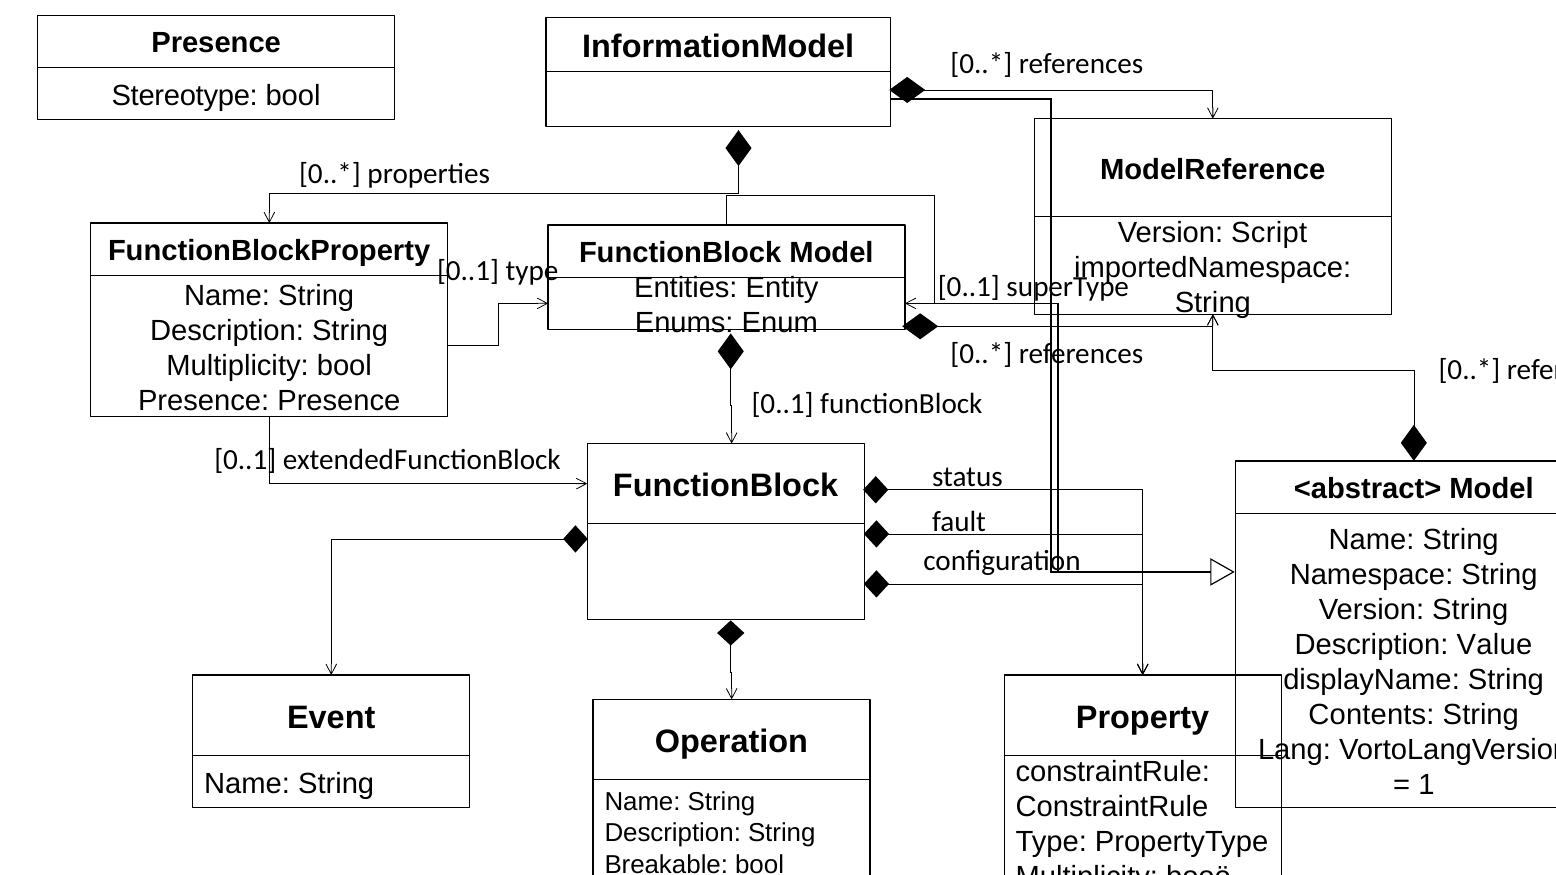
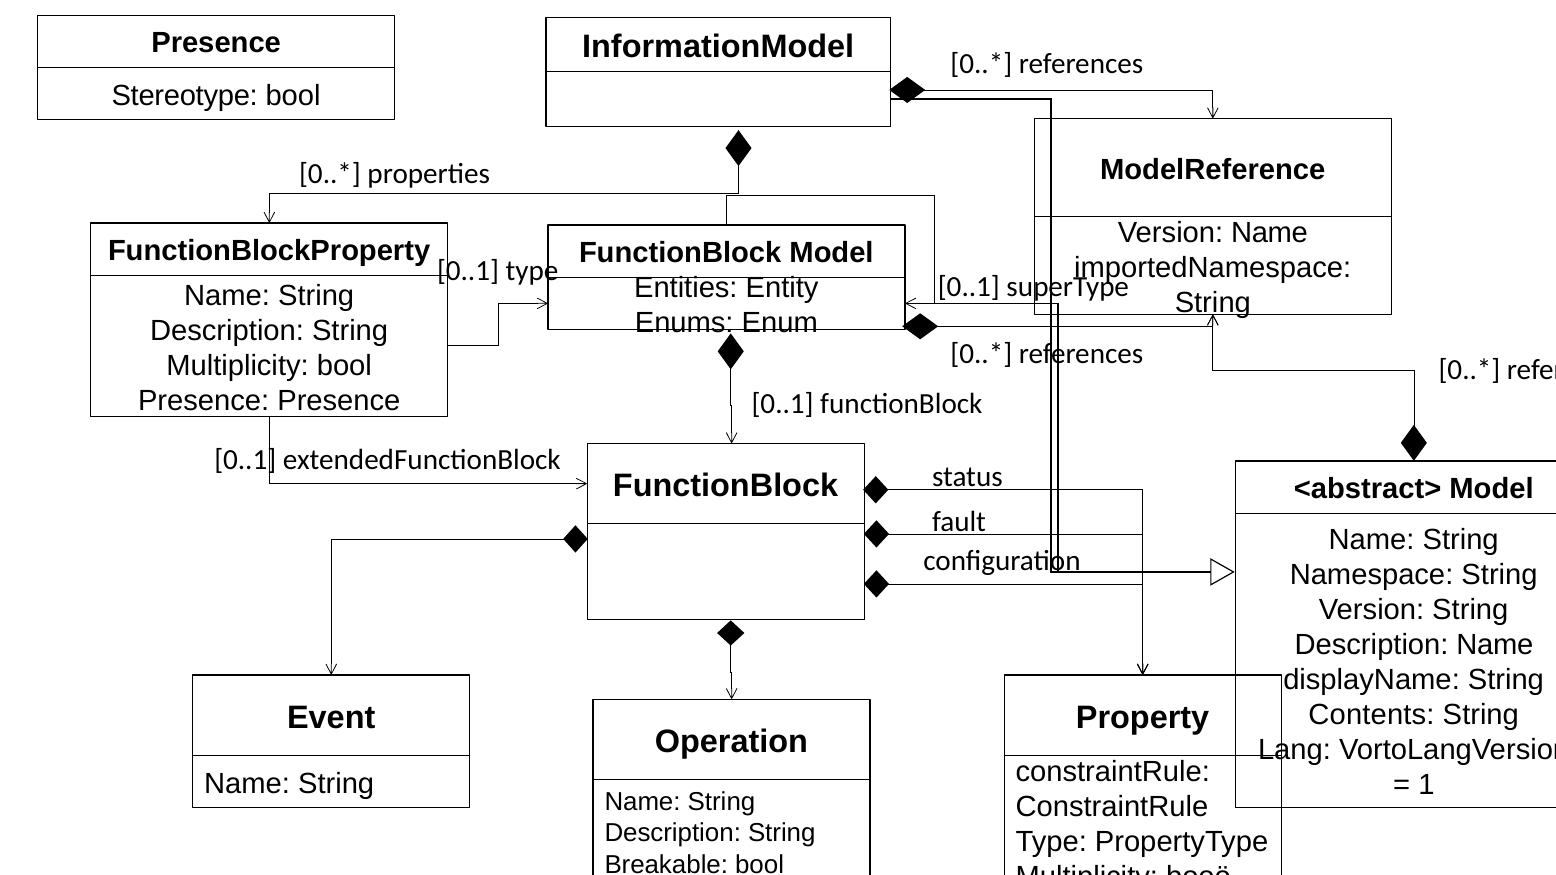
Version Script: Script -> Name (1269, 232)
Description Value: Value -> Name (1495, 645)
